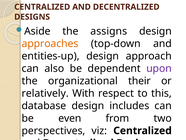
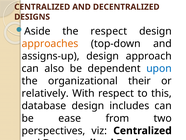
the assigns: assigns -> respect (109, 31)
entities-up: entities-up -> assigns-up (51, 56)
upon colour: purple -> blue (159, 68)
even: even -> ease (70, 118)
